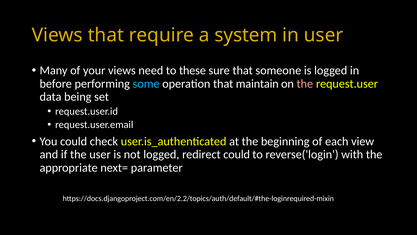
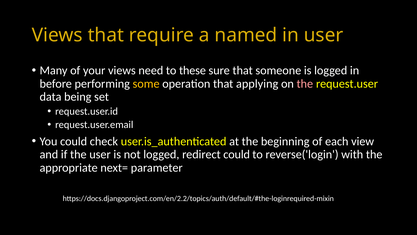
system: system -> named (246, 35)
some colour: light blue -> yellow (146, 84)
maintain: maintain -> applying (257, 84)
